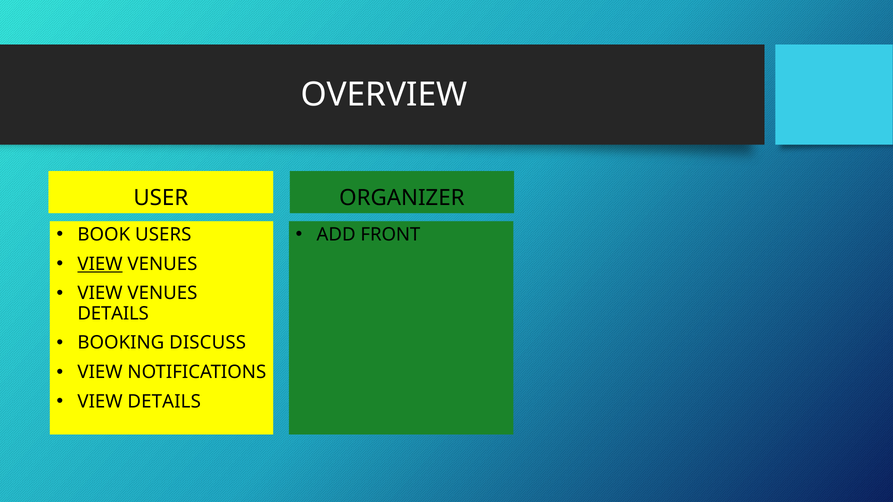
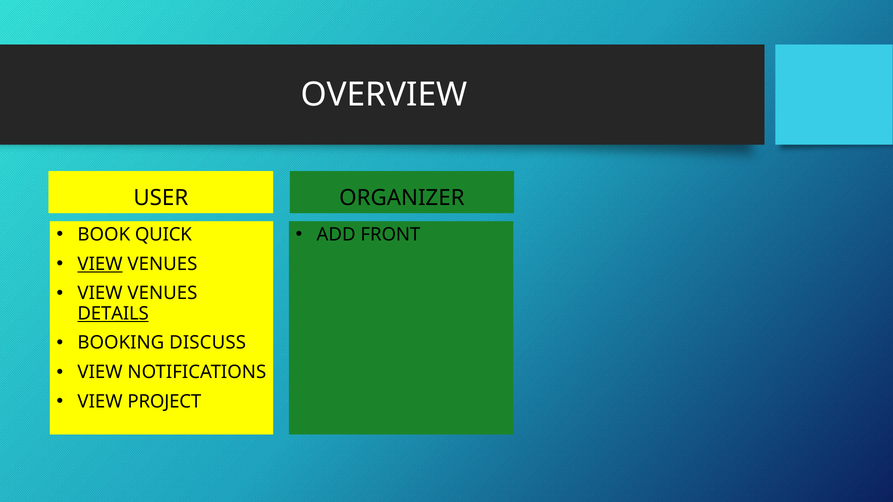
USERS: USERS -> QUICK (163, 235)
DETAILS underline: none -> present (113, 314)
VIEW DETAILS: DETAILS -> PROJECT (164, 402)
